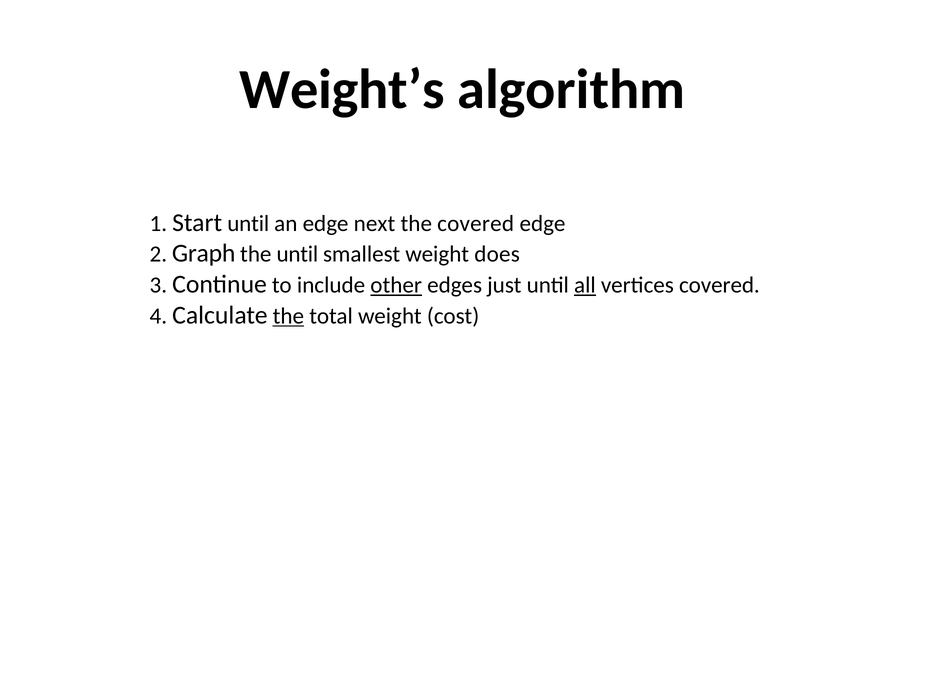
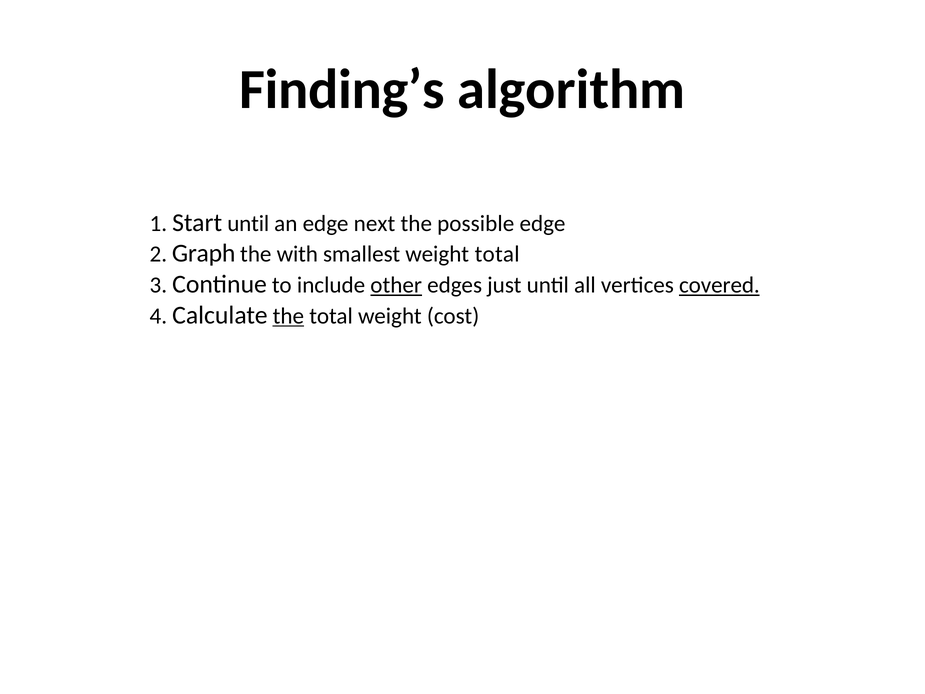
Weight’s: Weight’s -> Finding’s (342, 90)
the covered: covered -> possible (476, 223)
the until: until -> with (297, 254)
weight does: does -> total (497, 254)
all underline: present -> none (585, 285)
covered underline: none -> present (719, 285)
